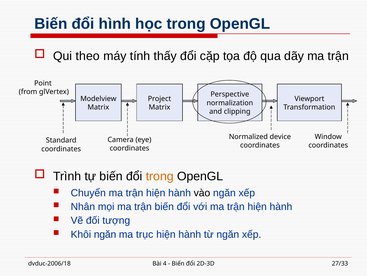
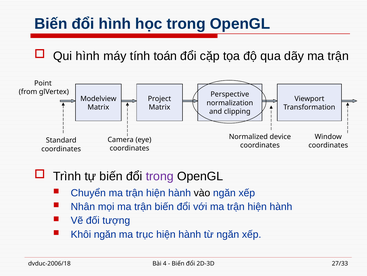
Qui theo: theo -> hình (88, 56)
thấy: thấy -> toán (165, 56)
trong colour: orange -> purple (160, 176)
